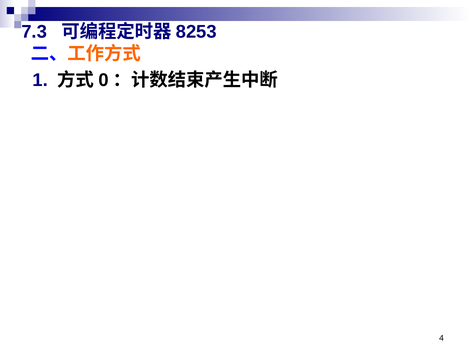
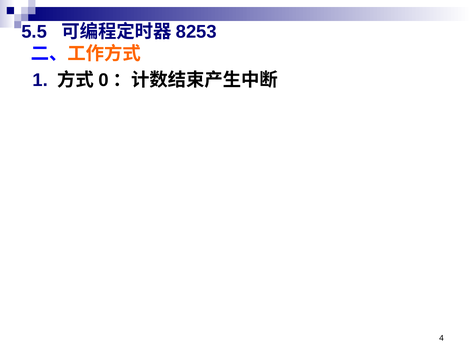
7.3: 7.3 -> 5.5 (34, 32)
